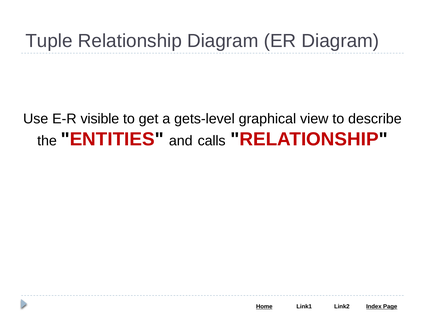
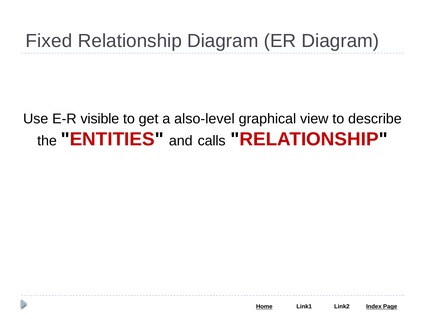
Tuple: Tuple -> Fixed (49, 41)
gets-level: gets-level -> also-level (204, 119)
